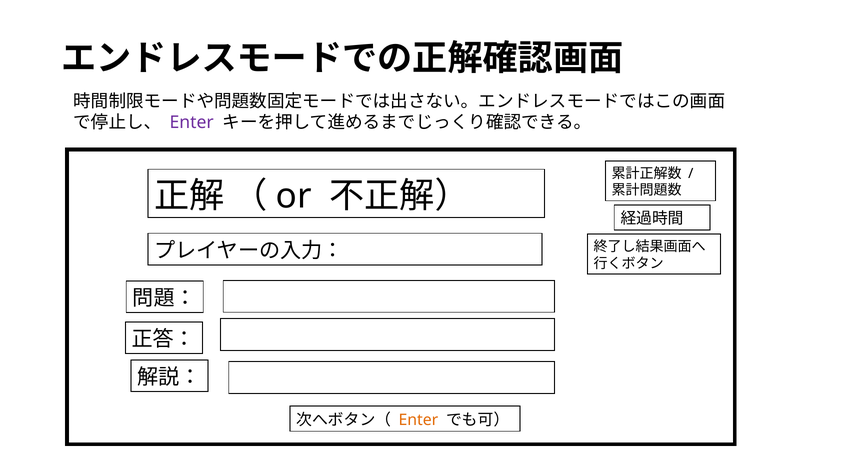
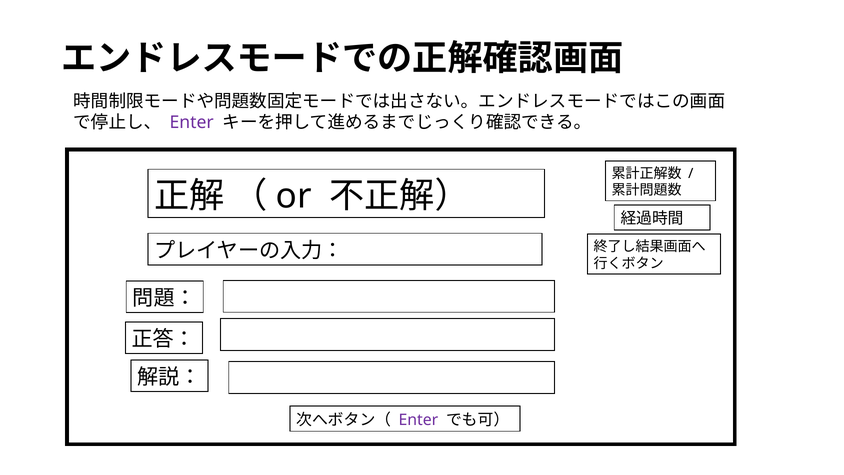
Enter colour: orange -> purple (418, 420)
